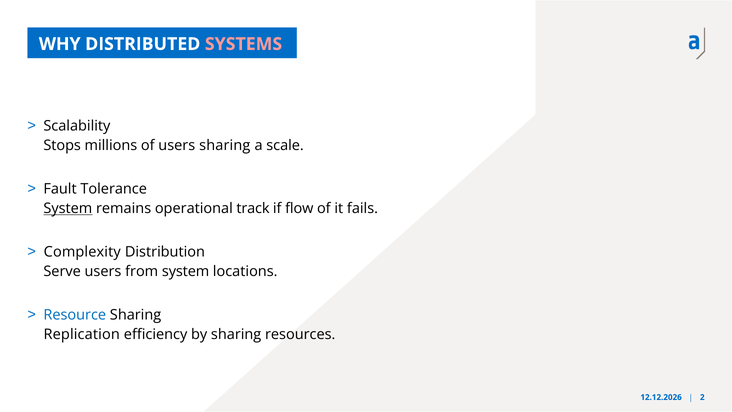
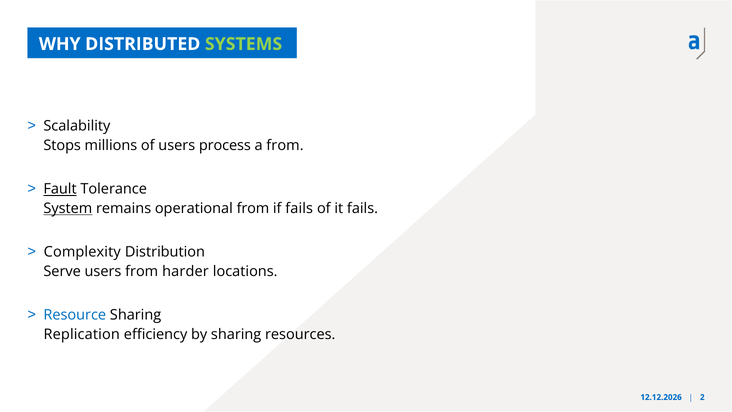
SYSTEMS colour: pink -> light green (244, 44)
users sharing: sharing -> process (225, 145)
a scale: scale -> from (285, 145)
Fault underline: none -> present (60, 189)
operational track: track -> from (253, 208)
if flow: flow -> fails (299, 208)
from system: system -> harder (185, 271)
